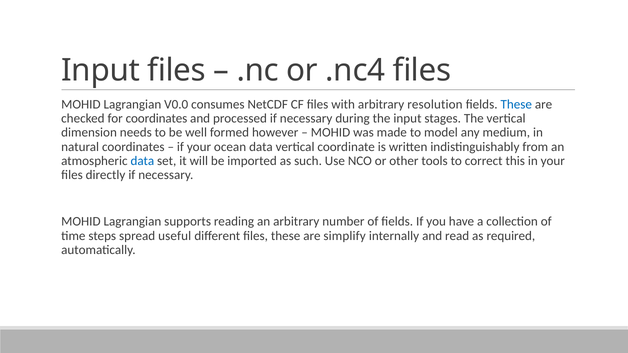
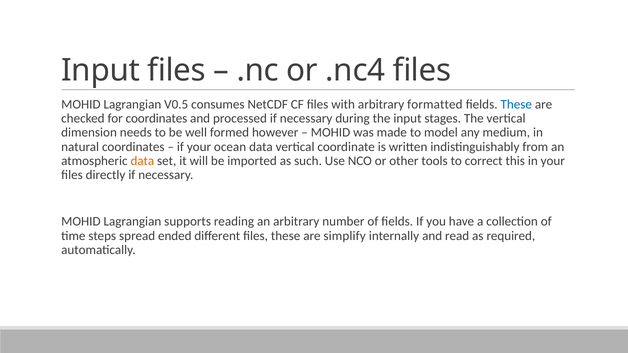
V0.0: V0.0 -> V0.5 (176, 104)
resolution: resolution -> formatted (435, 104)
data colour: blue -> orange (142, 161)
useful: useful -> ended (175, 236)
